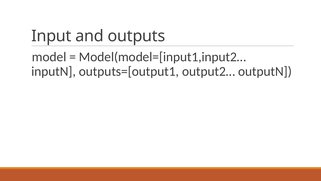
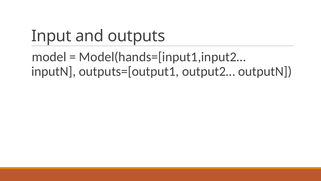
Model(model=[input1,input2…: Model(model=[input1,input2… -> Model(hands=[input1,input2… (162, 57)
